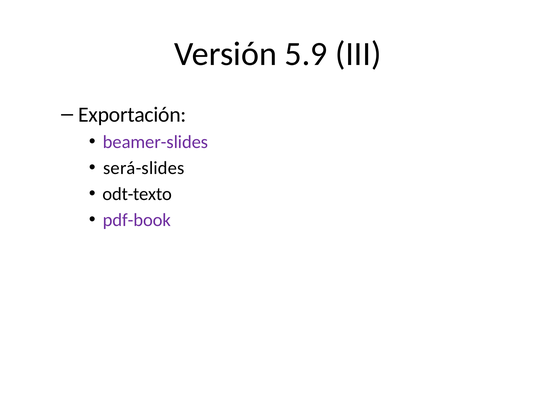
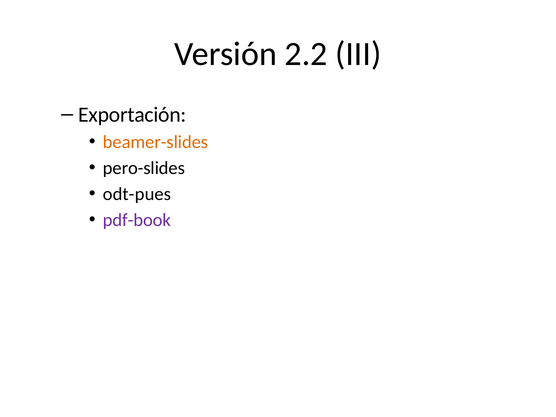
5.9: 5.9 -> 2.2 (306, 54)
beamer-slides colour: purple -> orange (156, 142)
será-slides: será-slides -> pero-slides (144, 168)
odt-texto: odt-texto -> odt-pues (137, 194)
